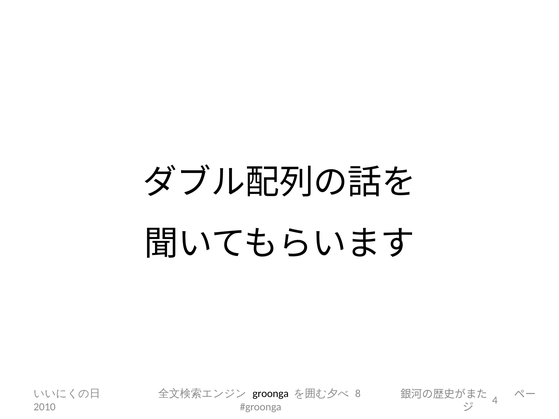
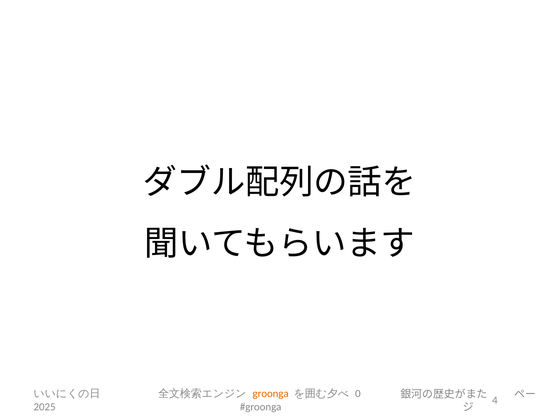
groonga colour: black -> orange (271, 394)
8: 8 -> 0 (358, 394)
2010: 2010 -> 2025 (45, 407)
